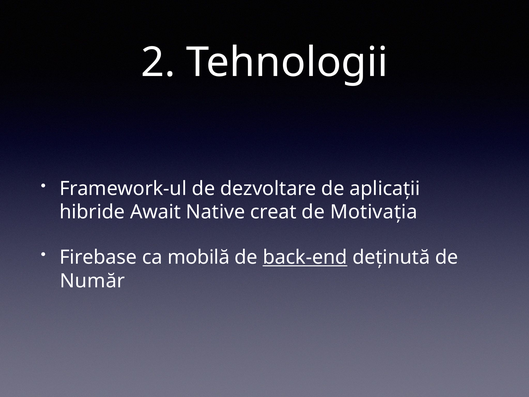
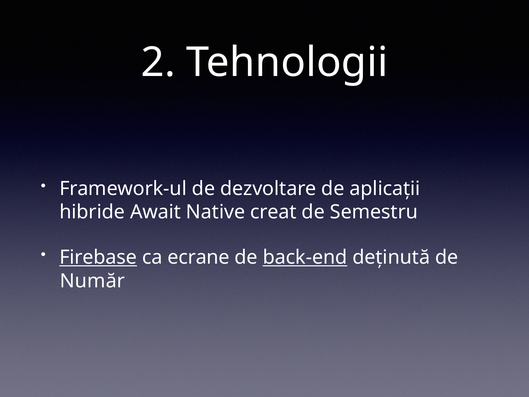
Motivația: Motivația -> Semestru (374, 212)
Firebase underline: none -> present (98, 257)
mobilă: mobilă -> ecrane (199, 257)
